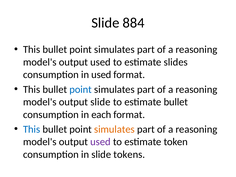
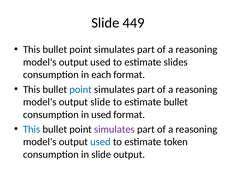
884: 884 -> 449 (134, 23)
in used: used -> each (101, 75)
in each: each -> used (101, 115)
simulates colour: orange -> purple (114, 129)
used colour: purple -> blue (100, 142)
slide tokens: tokens -> output (129, 154)
